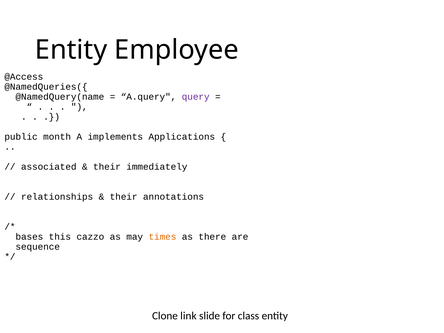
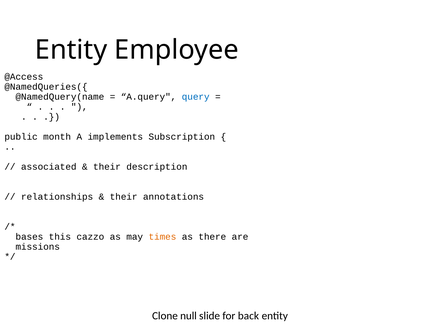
query colour: purple -> blue (196, 97)
Applications: Applications -> Subscription (182, 137)
immediately: immediately -> description (157, 167)
sequence: sequence -> missions (38, 247)
link: link -> null (189, 316)
class: class -> back (248, 316)
